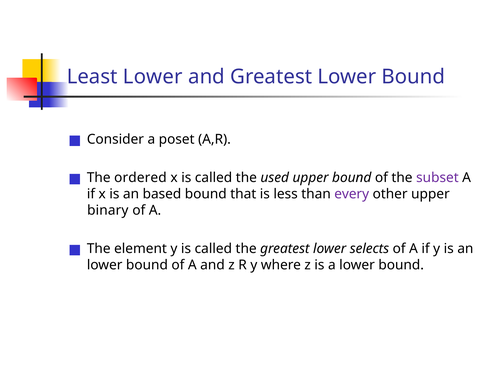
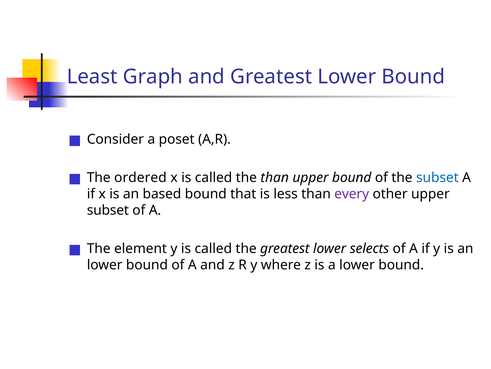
Least Lower: Lower -> Graph (153, 77)
the used: used -> than (275, 177)
subset colour: purple -> blue (437, 177)
binary: binary -> subset (108, 210)
